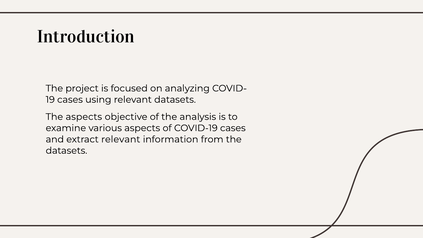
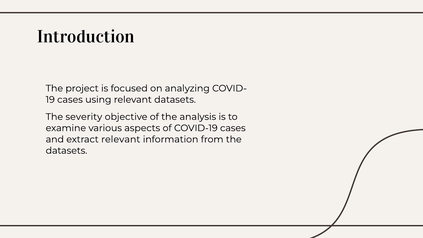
The aspects: aspects -> severity (84, 117)
